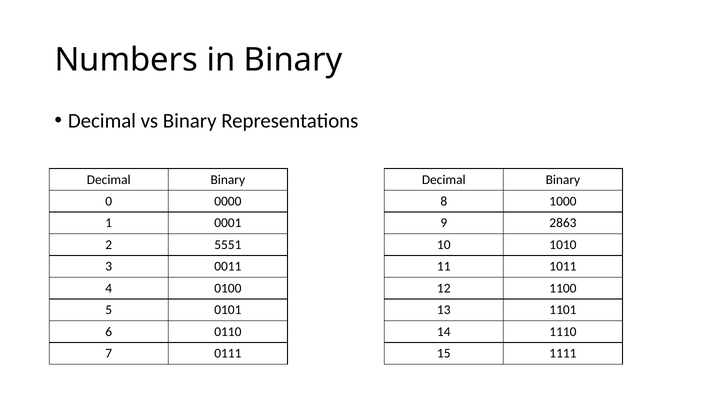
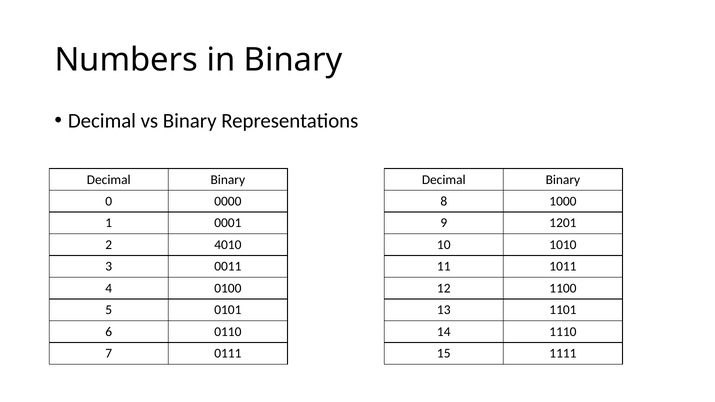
2863: 2863 -> 1201 (563, 223)
5551: 5551 -> 4010 (228, 245)
